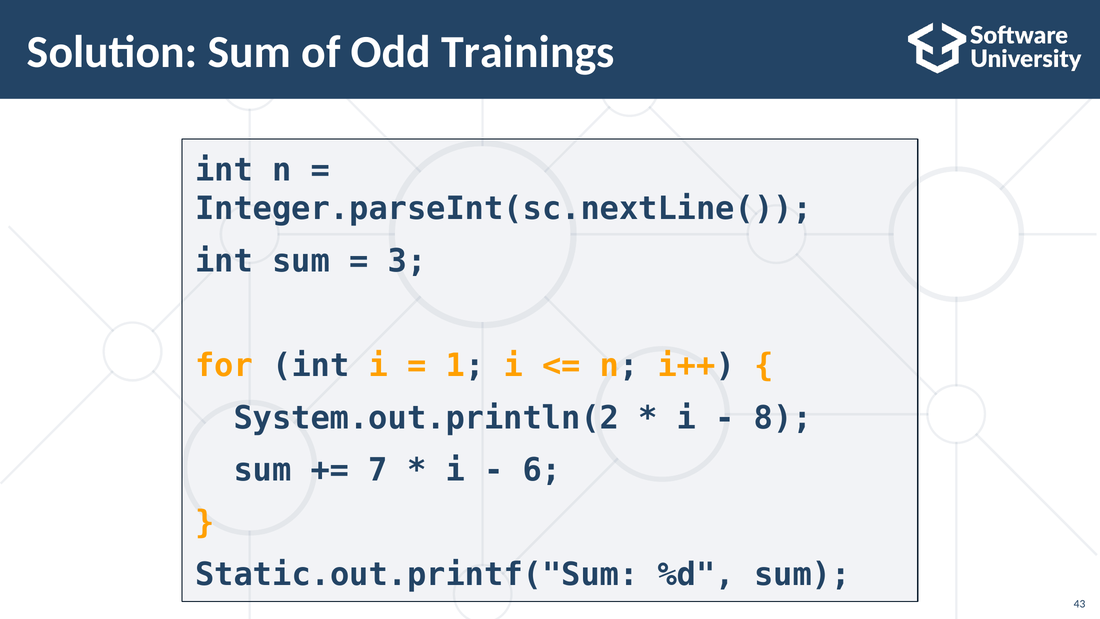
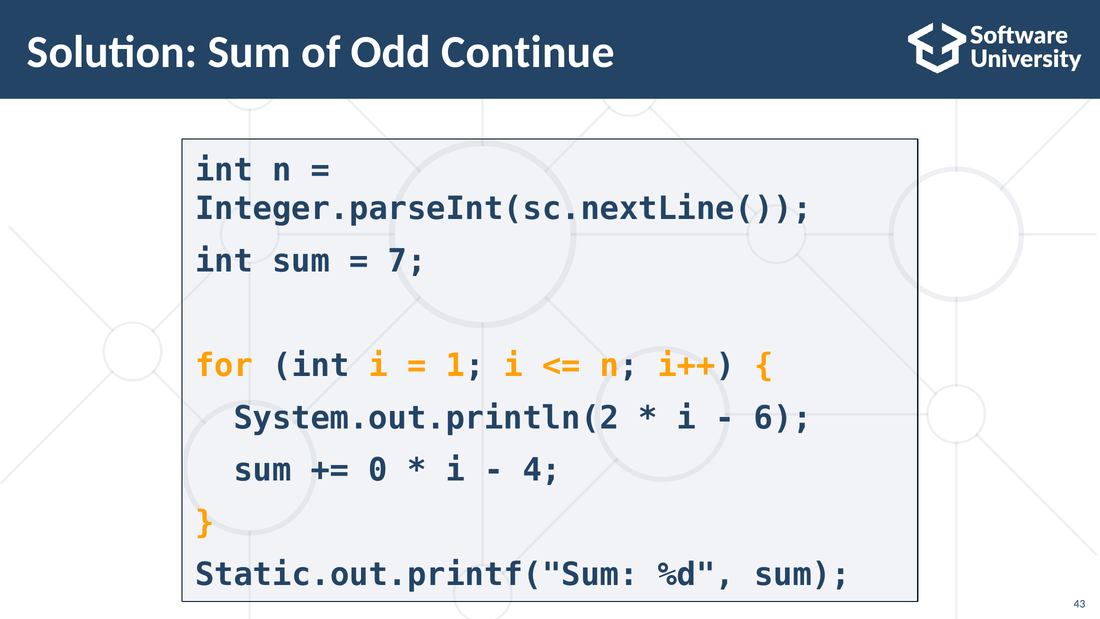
Trainings: Trainings -> Continue (528, 52)
3: 3 -> 7 (407, 261)
8: 8 -> 6 (783, 418)
7: 7 -> 0 (378, 470)
6: 6 -> 4 (542, 470)
